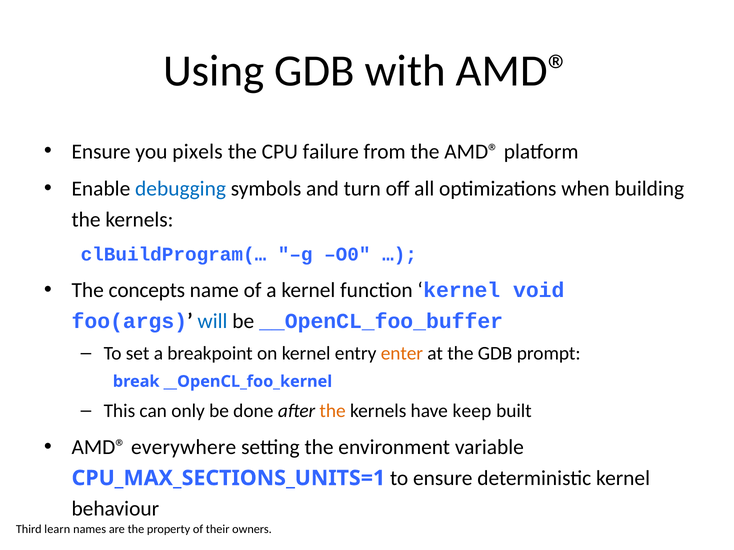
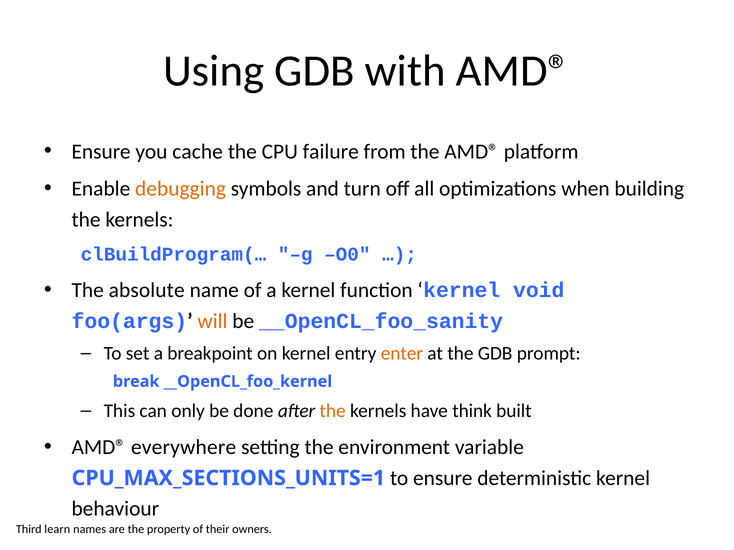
pixels: pixels -> cache (198, 152)
debugging colour: blue -> orange (181, 189)
concepts: concepts -> absolute (147, 291)
will colour: blue -> orange (212, 321)
__OpenCL_foo_buffer: __OpenCL_foo_buffer -> __OpenCL_foo_sanity (381, 321)
keep: keep -> think (472, 411)
